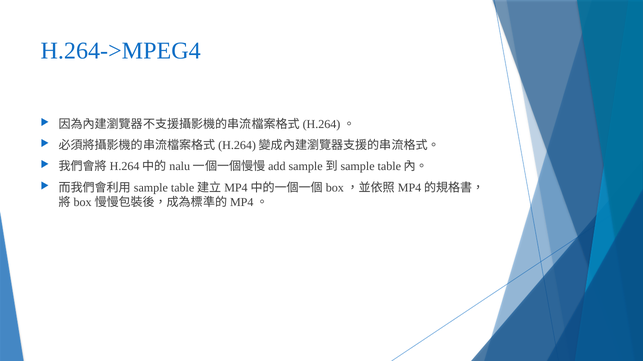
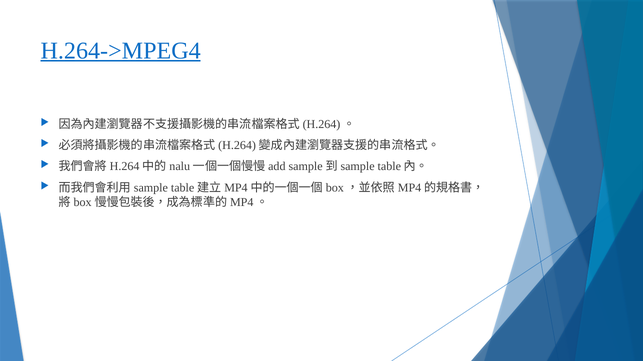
H.264->MPEG4 underline: none -> present (121, 51)
